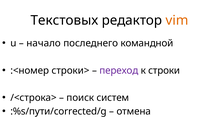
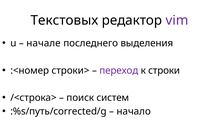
vim colour: orange -> purple (177, 20)
начало: начало -> начале (44, 43)
командной: командной -> выделения (147, 43)
:%s/пути/corrected/g: :%s/пути/corrected/g -> :%s/путь/corrected/g (58, 112)
отмена: отмена -> начало (134, 112)
